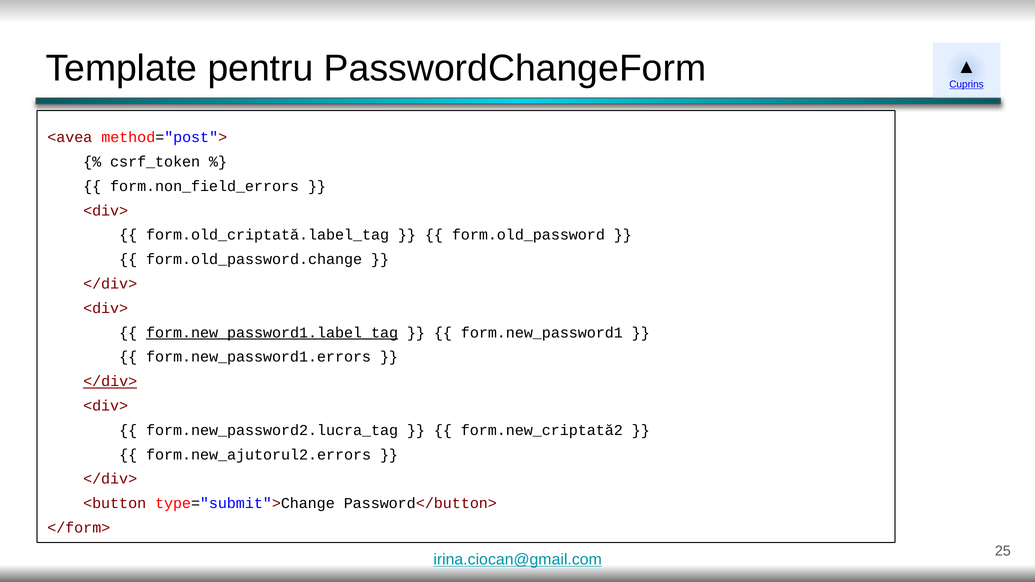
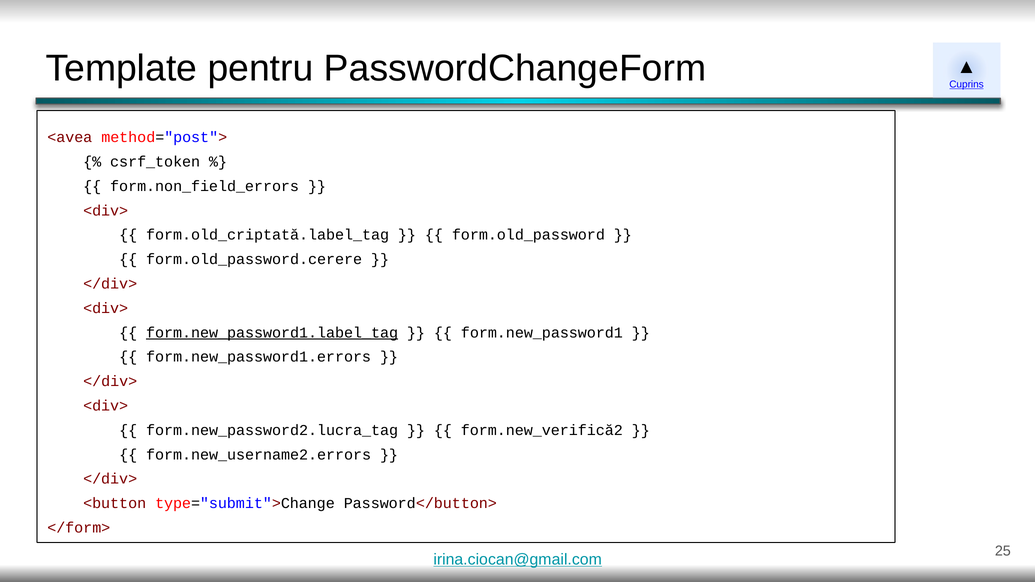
form.old_password.change: form.old_password.change -> form.old_password.cerere (254, 259)
</div> underline: present -> none (110, 382)
form.new_criptată2: form.new_criptată2 -> form.new_verifică2 (542, 430)
form.new_ajutorul2.errors: form.new_ajutorul2.errors -> form.new_username2.errors (259, 455)
